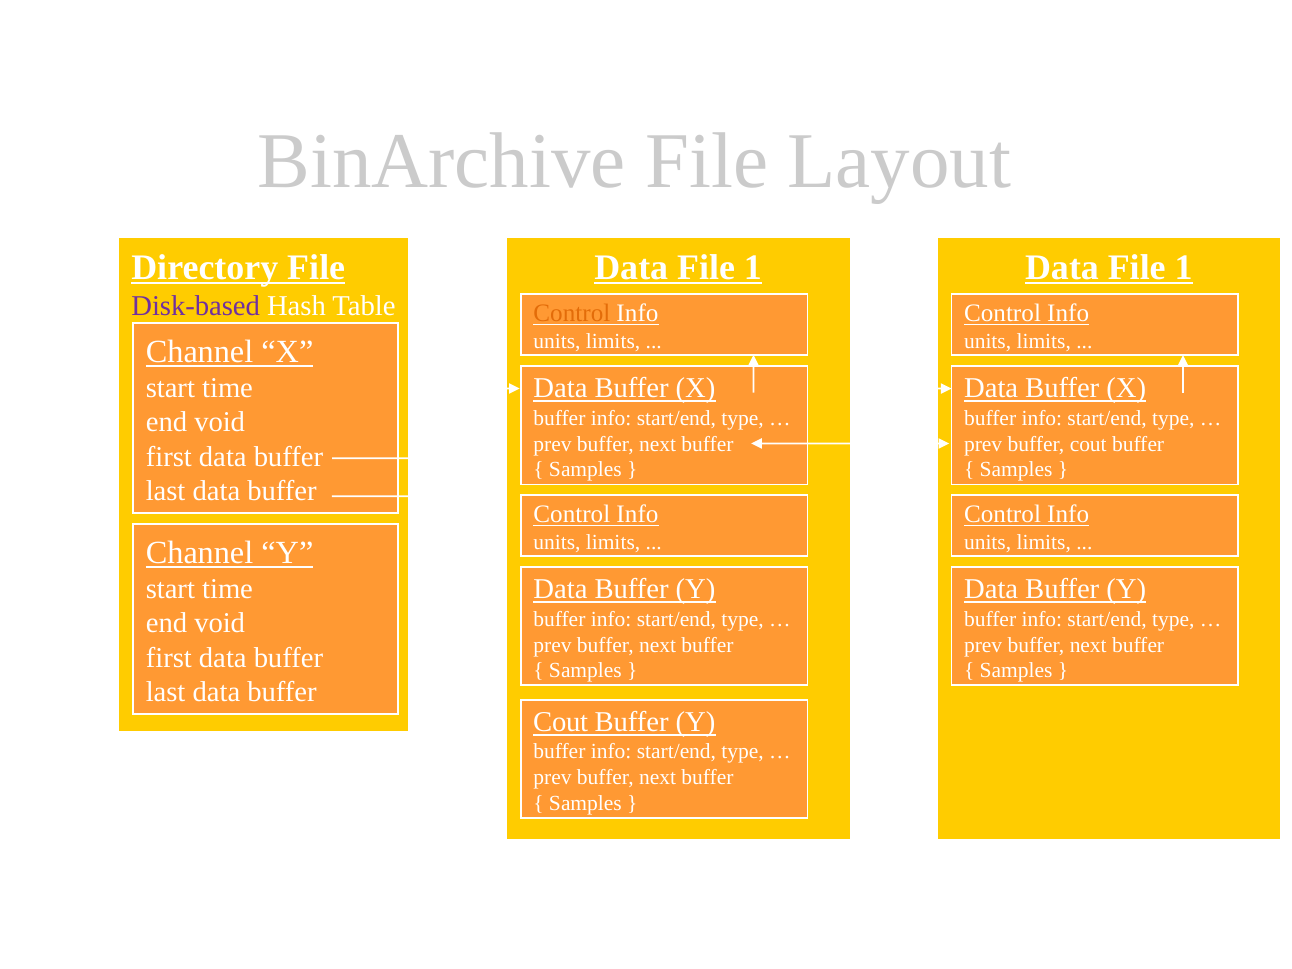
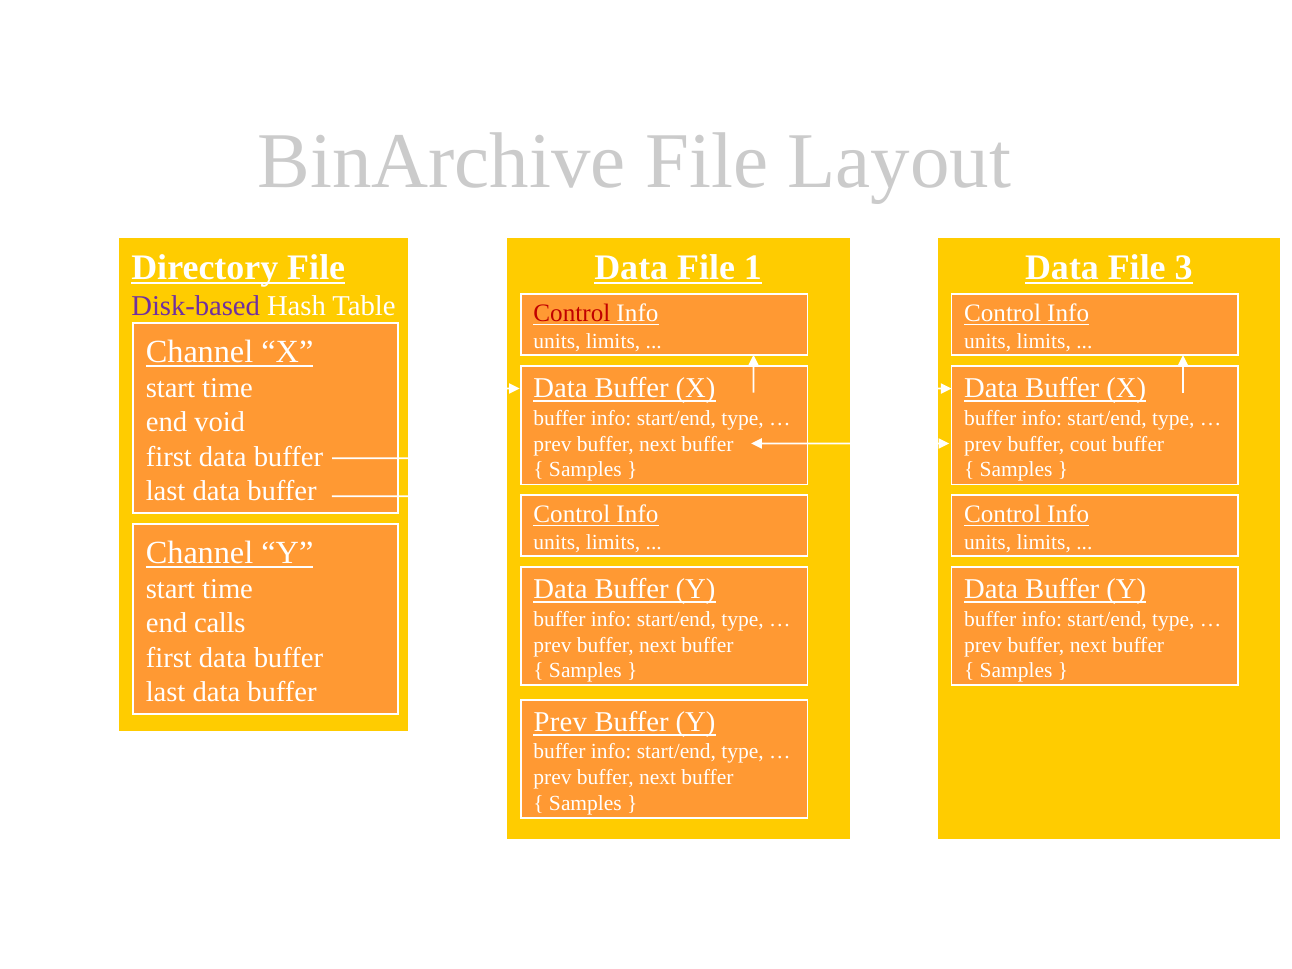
1: 1 -> 3 (1184, 267)
Control colour: orange -> red (572, 314)
void: void -> calls (220, 623)
Cout: Cout -> Prev (560, 722)
